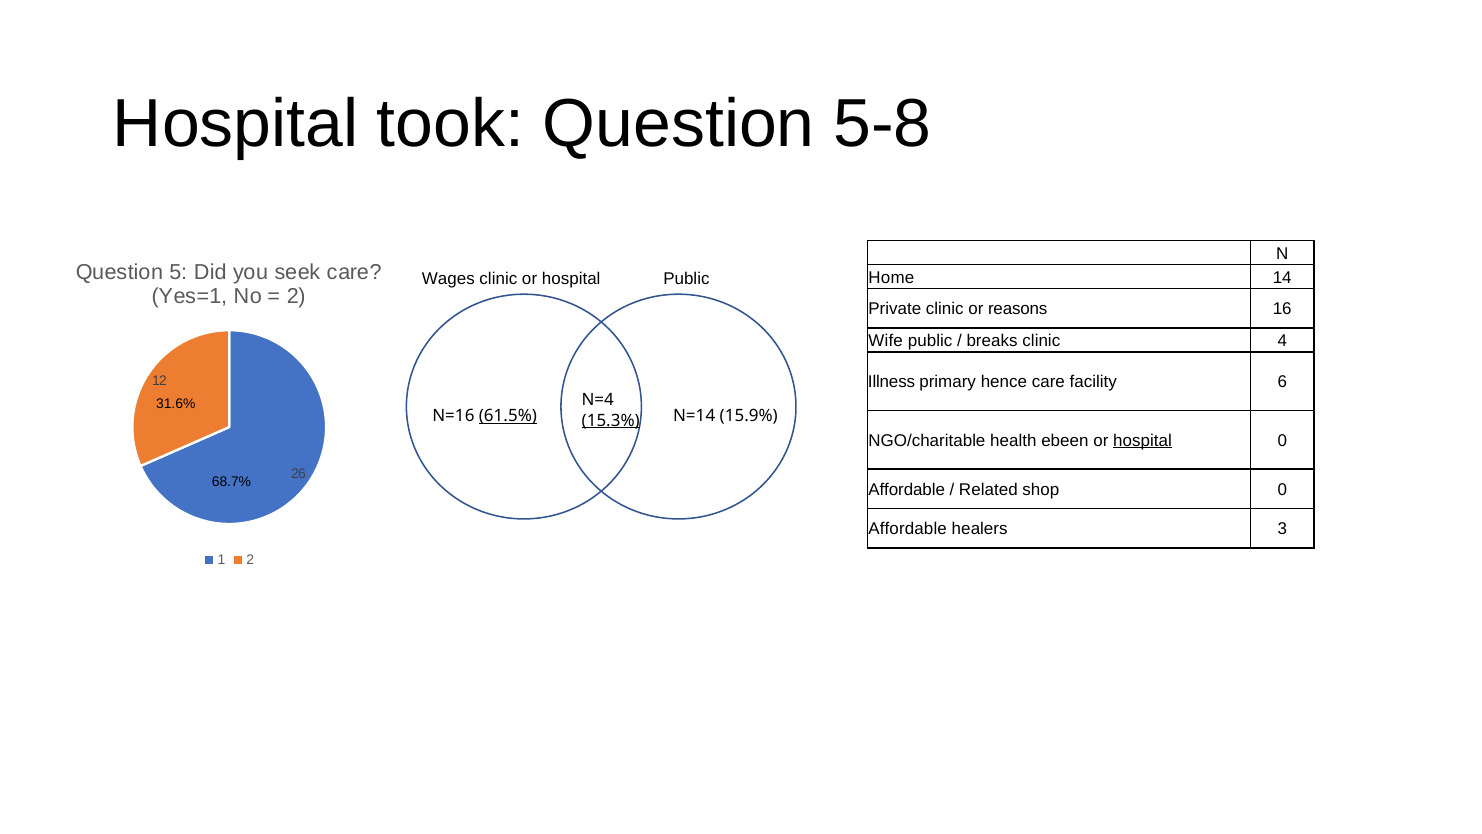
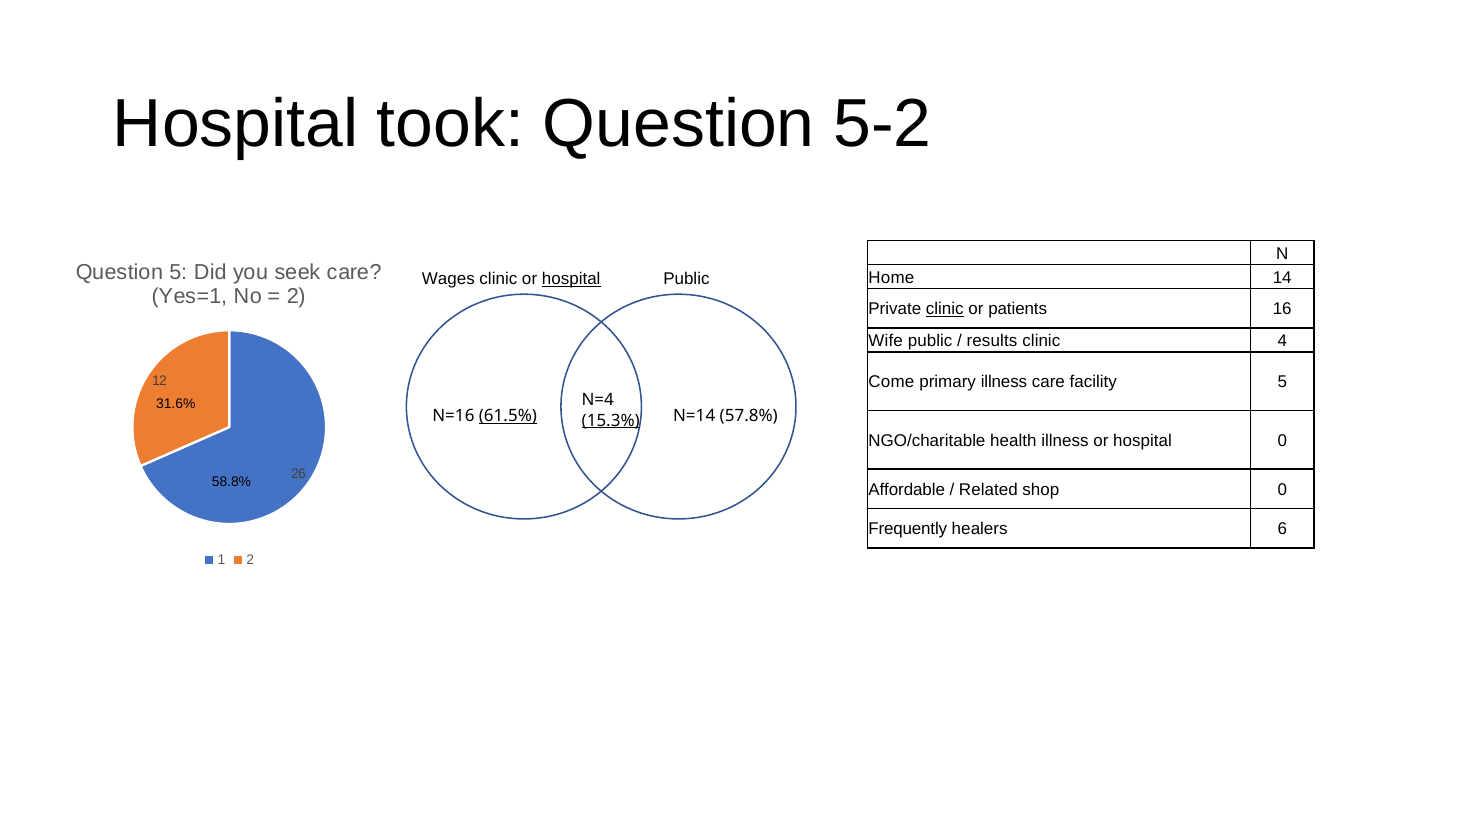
5-8: 5-8 -> 5-2 (883, 124)
hospital underline: none -> present (571, 279)
clinic underline: none -> present (945, 309)
reasons: reasons -> patients (1018, 309)
breaks: breaks -> results (992, 341)
Illness: Illness -> Come (891, 382)
primary hence: hence -> illness (1004, 382)
facility 6: 6 -> 5 (1282, 382)
15.9%: 15.9% -> 57.8% (749, 416)
health ebeen: ebeen -> illness (1065, 440)
hospital underline: present -> none (1143, 440)
68.7%: 68.7% -> 58.8% (231, 481)
Affordable: Affordable -> Frequently (908, 529)
3: 3 -> 6 (1282, 529)
